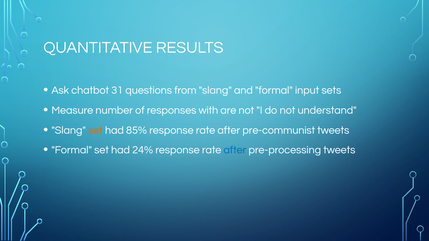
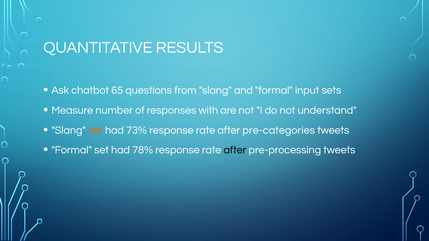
31: 31 -> 65 (117, 91)
85%: 85% -> 73% (137, 130)
pre-communist: pre-communist -> pre-categories (279, 130)
24%: 24% -> 78% (143, 150)
after colour: blue -> black (235, 150)
